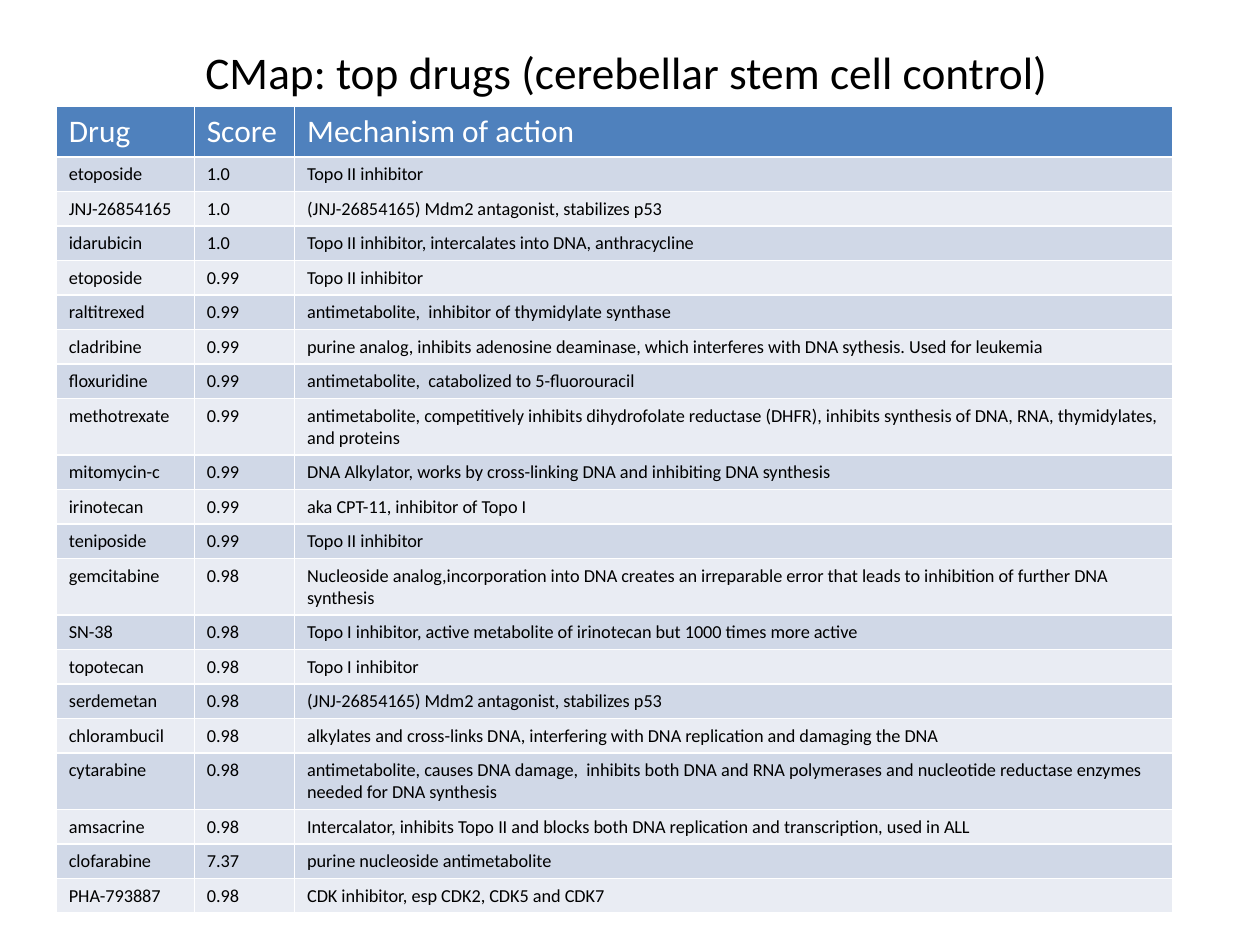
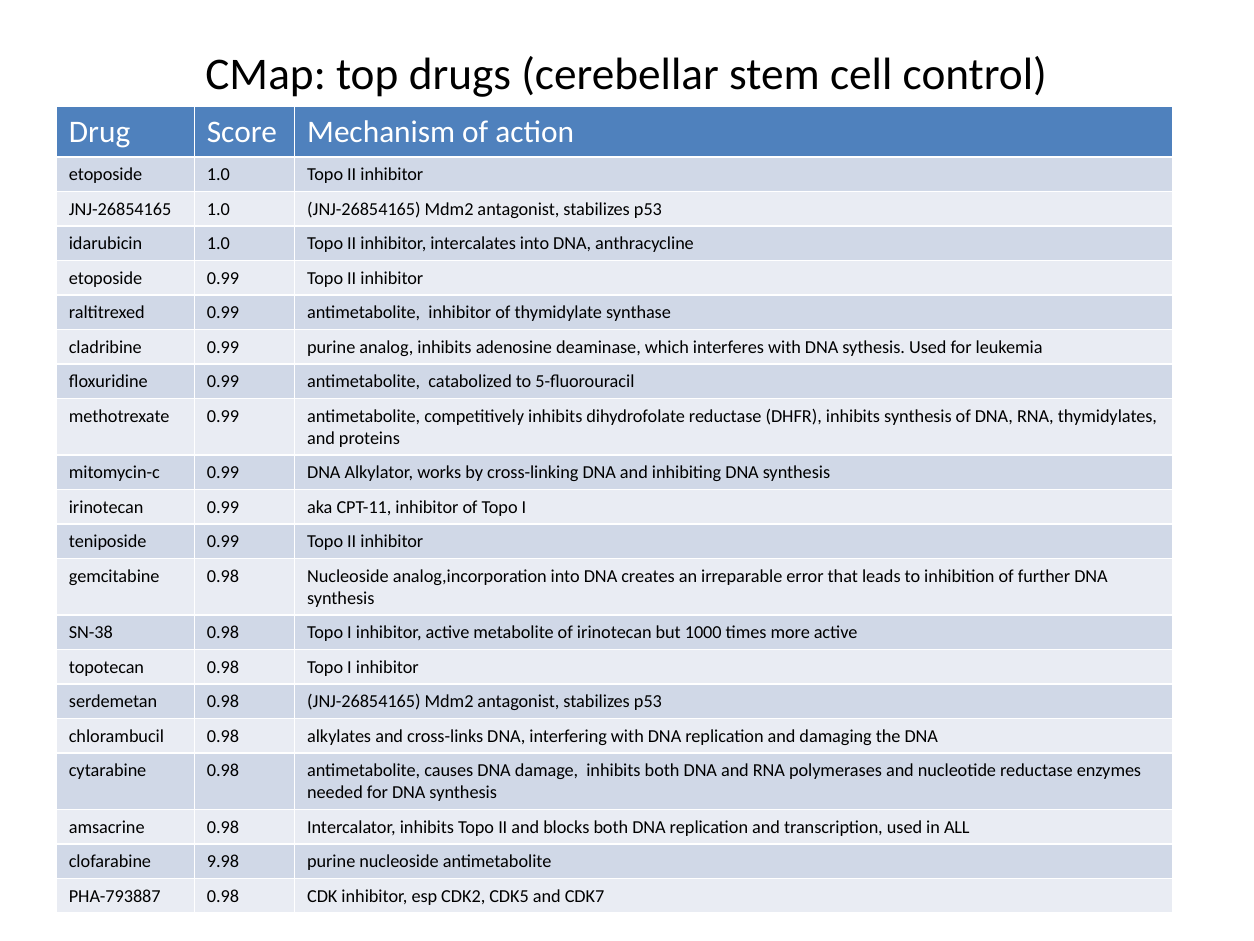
7.37: 7.37 -> 9.98 (223, 861)
